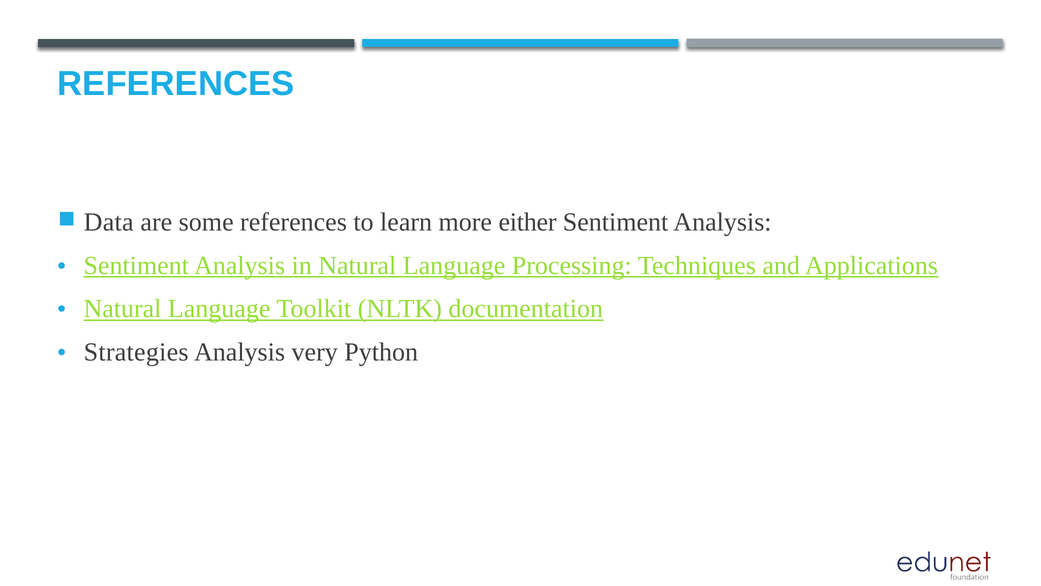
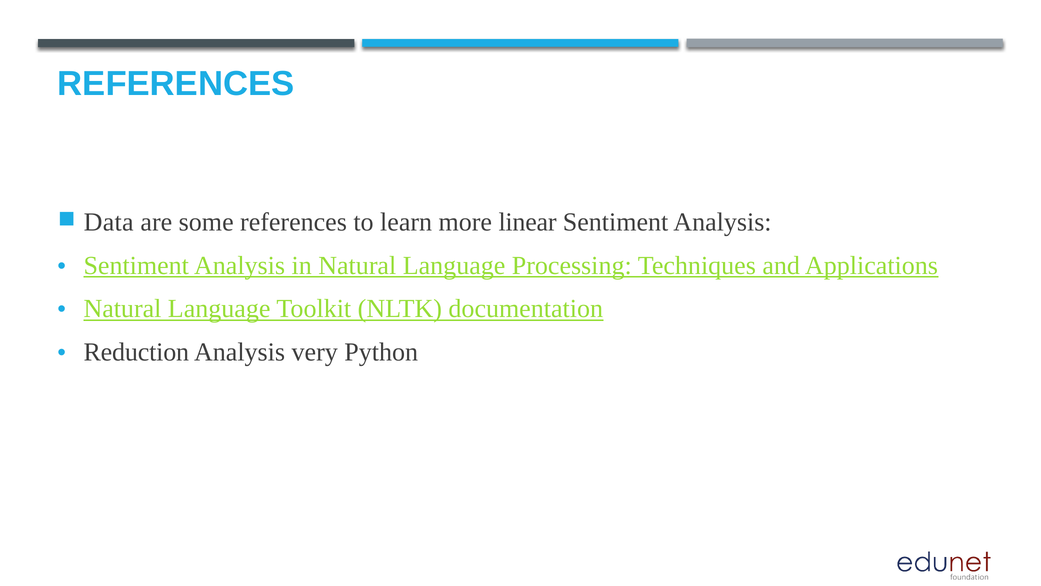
either: either -> linear (528, 222)
Strategies: Strategies -> Reduction (136, 352)
